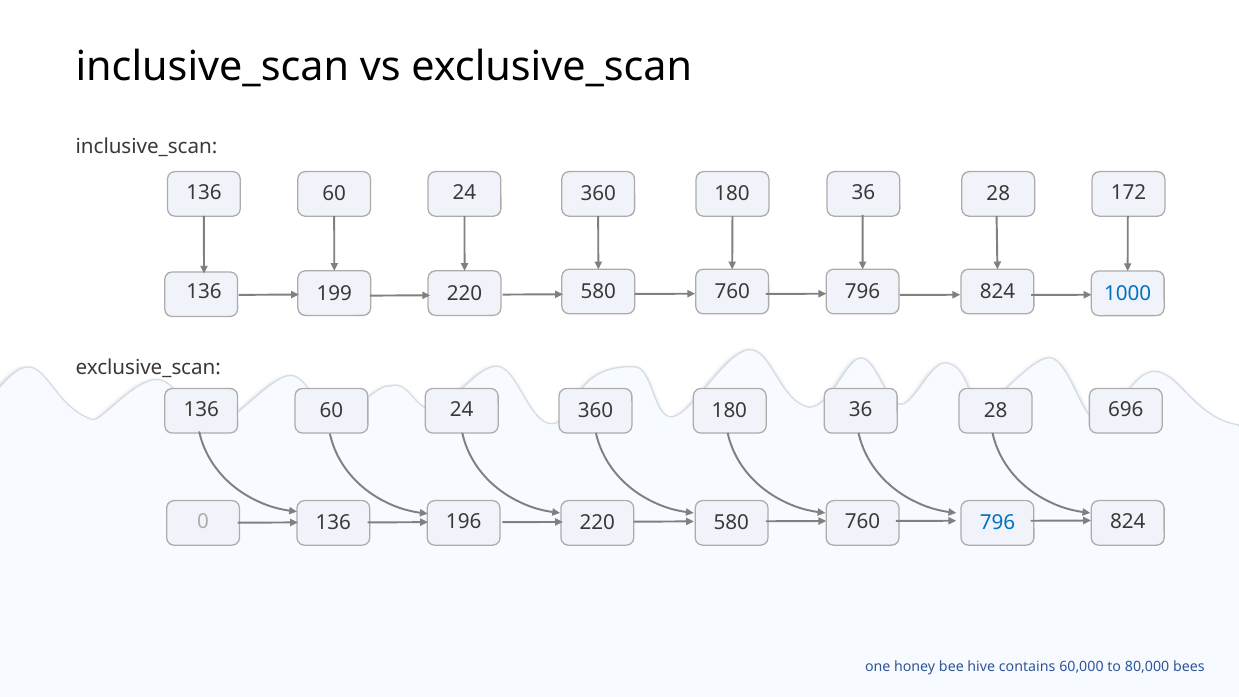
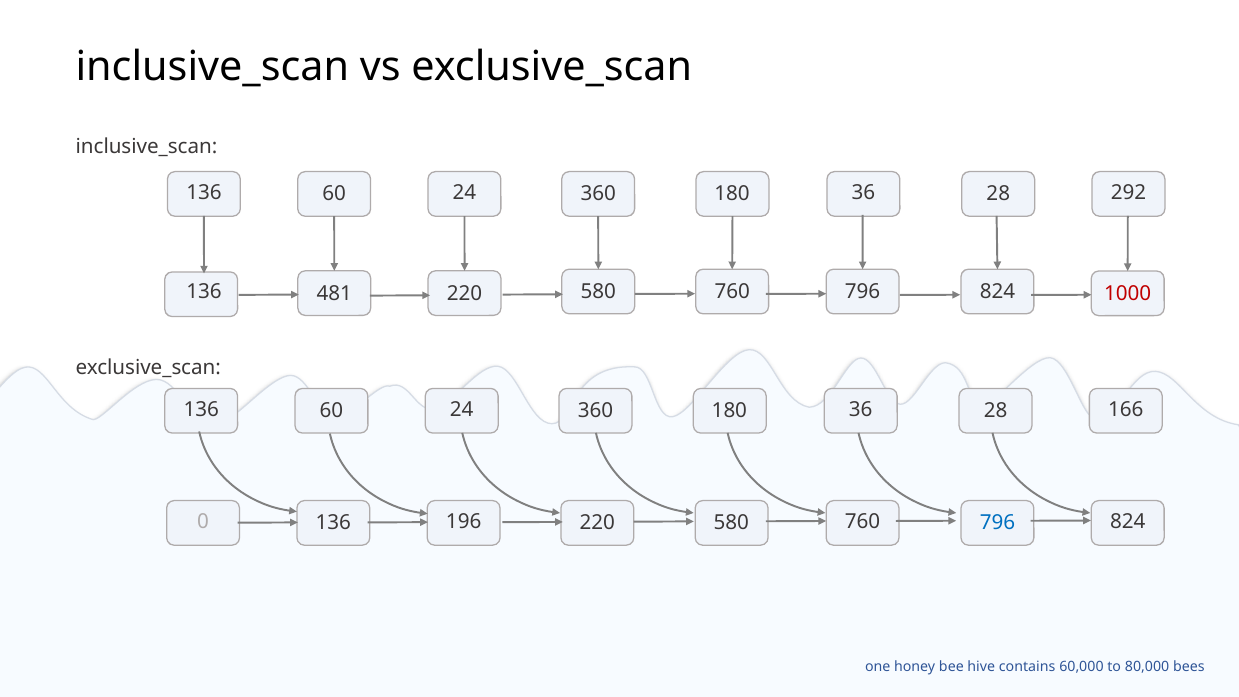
172: 172 -> 292 (1129, 193)
199: 199 -> 481 (334, 293)
1000 colour: blue -> red (1128, 293)
696: 696 -> 166 (1126, 410)
